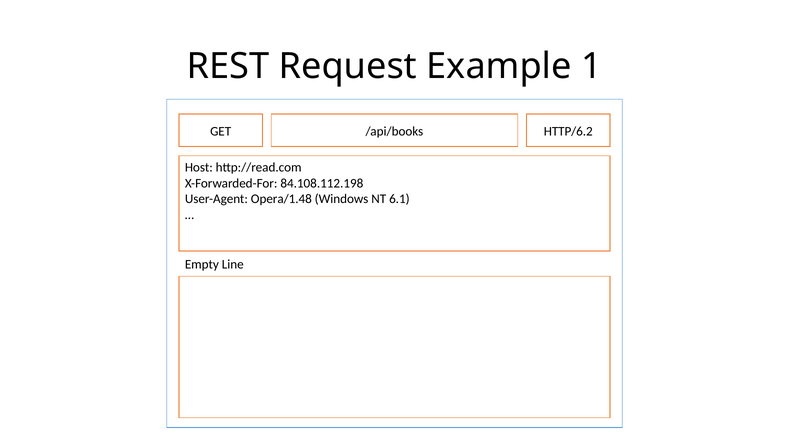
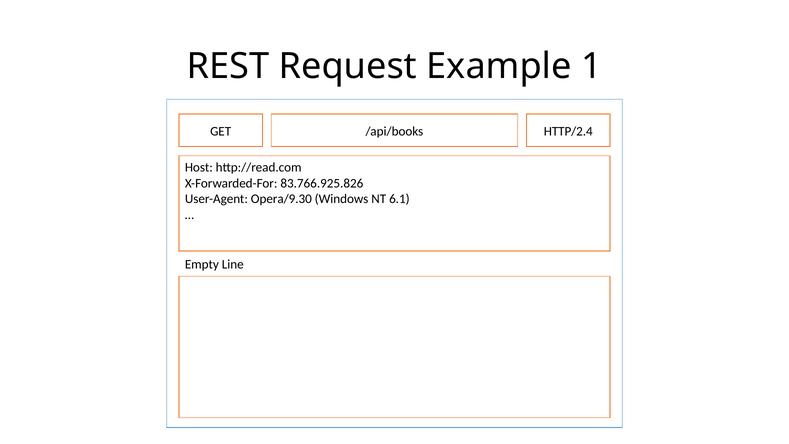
HTTP/6.2: HTTP/6.2 -> HTTP/2.4 (568, 131)
84.108.112.198: 84.108.112.198 -> 83.766.925.826 (322, 183)
Opera/1.48: Opera/1.48 -> Opera/9.30 (281, 199)
